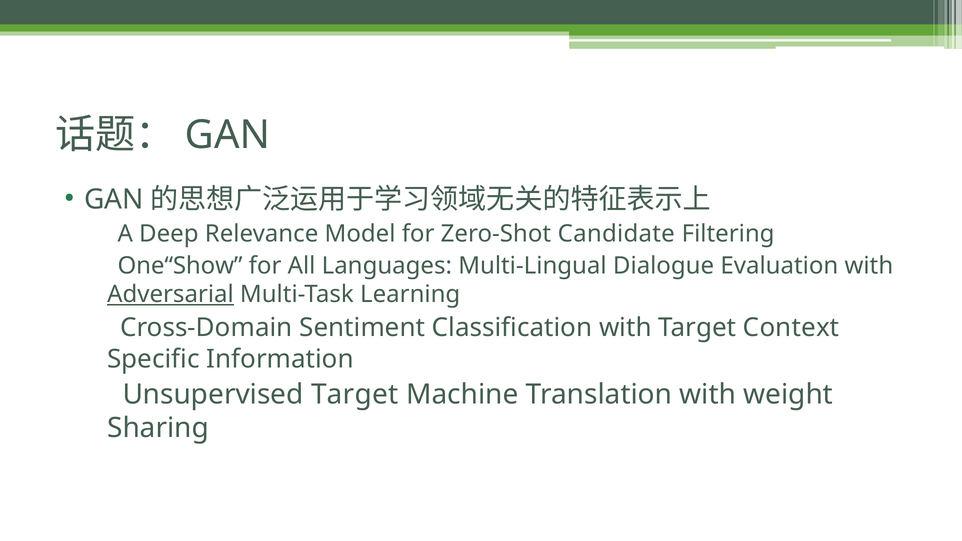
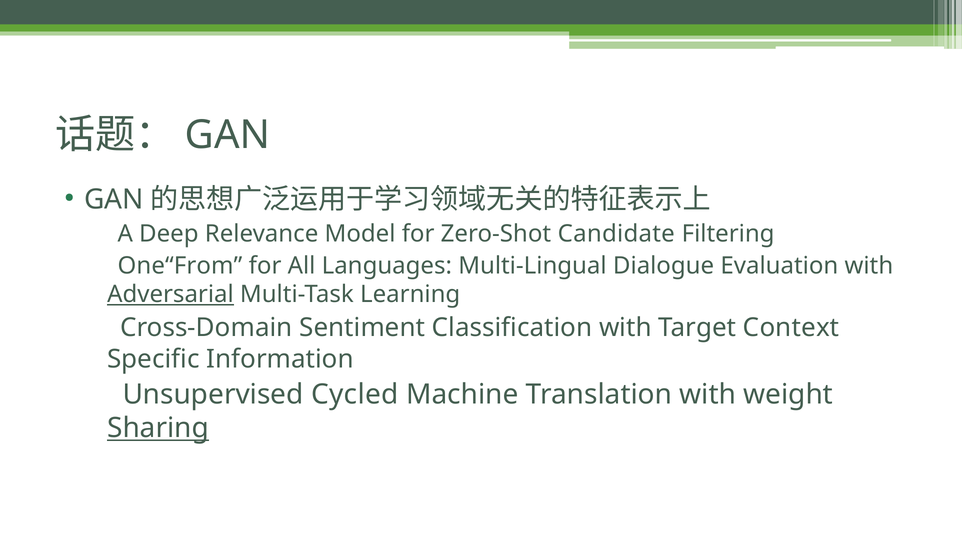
One“Show: One“Show -> One“From (180, 266)
Unsupervised Target: Target -> Cycled (355, 395)
Sharing underline: none -> present (158, 428)
